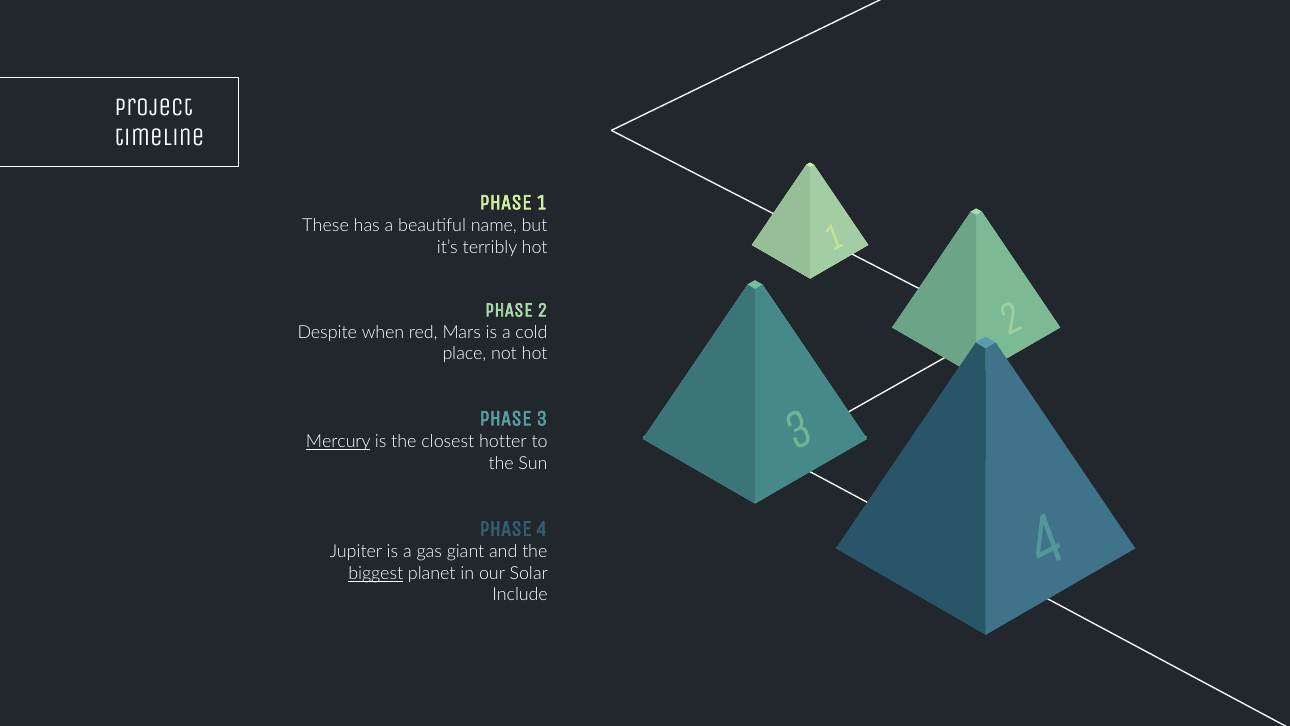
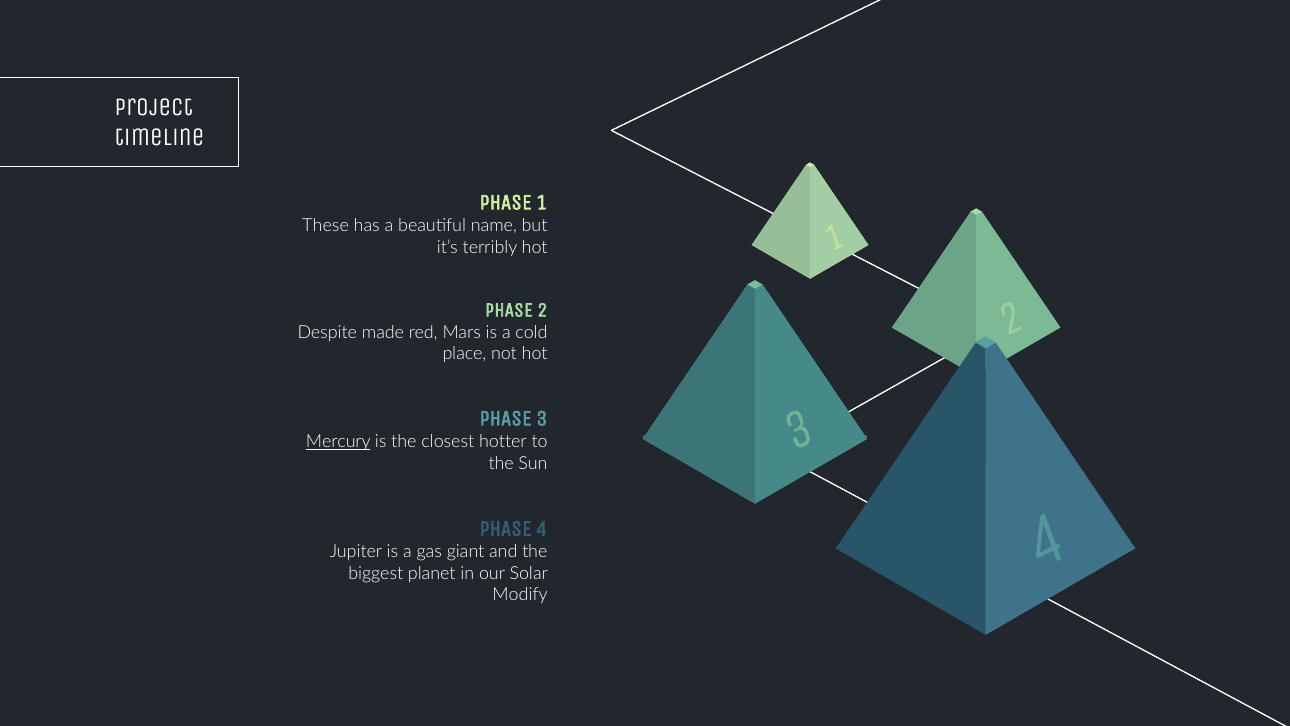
when: when -> made (383, 332)
biggest underline: present -> none (376, 573)
Include: Include -> Modify (520, 595)
